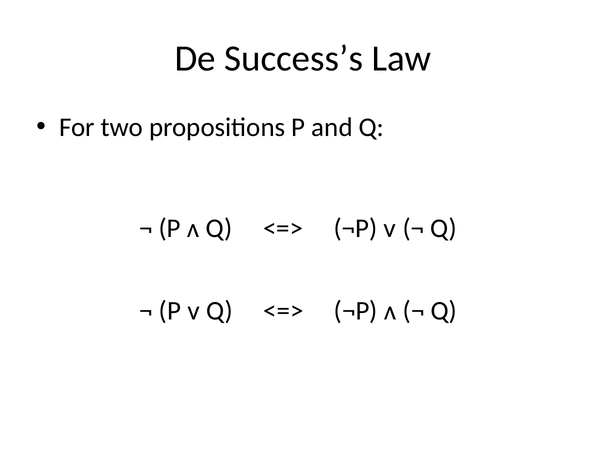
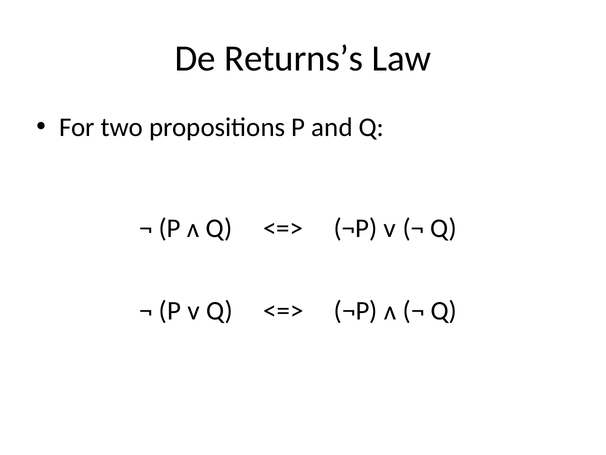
Success’s: Success’s -> Returns’s (294, 59)
